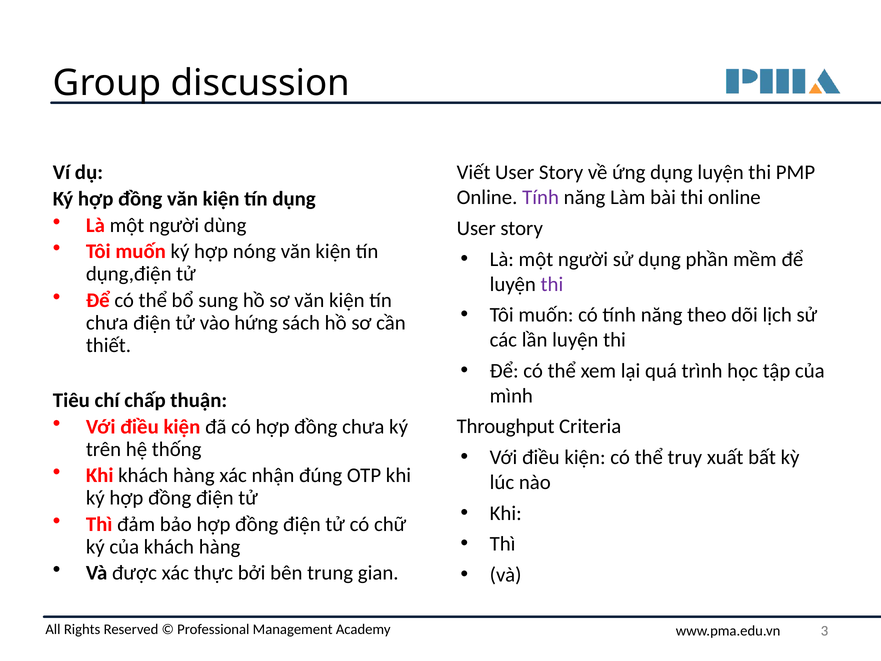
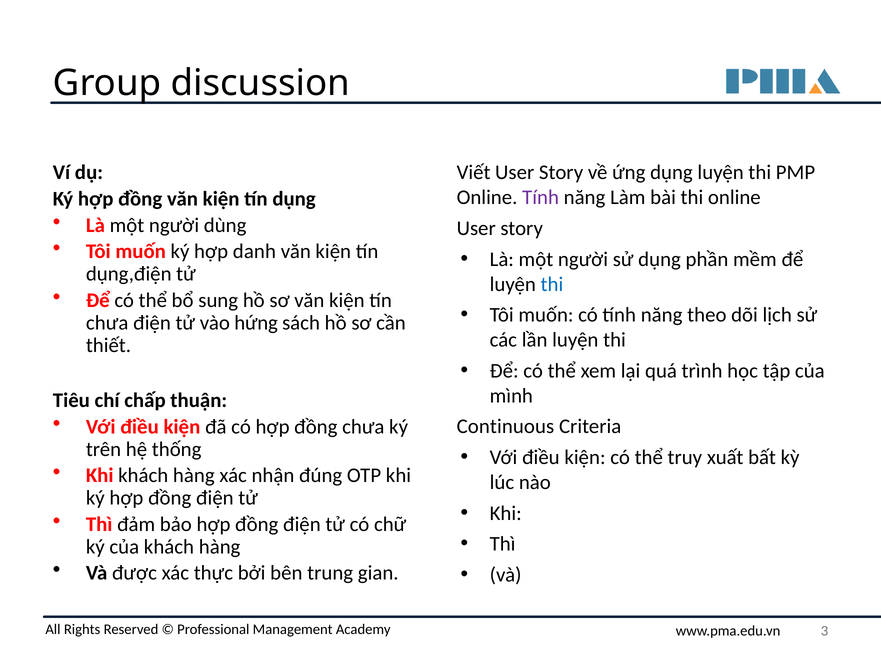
nóng: nóng -> danh (254, 251)
thi colour: purple -> blue (552, 284)
Throughput: Throughput -> Continuous (505, 426)
